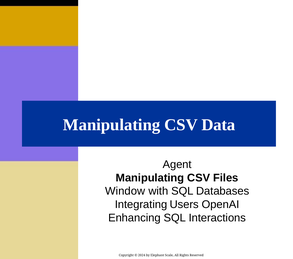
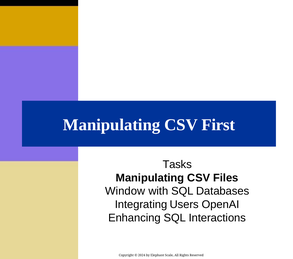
Data: Data -> First (218, 125)
Agent: Agent -> Tasks (177, 165)
